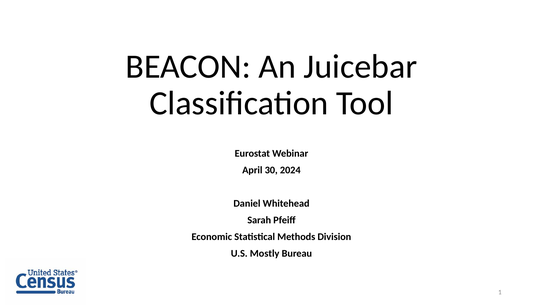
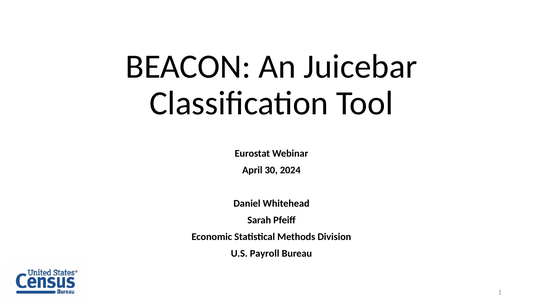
Mostly: Mostly -> Payroll (265, 253)
